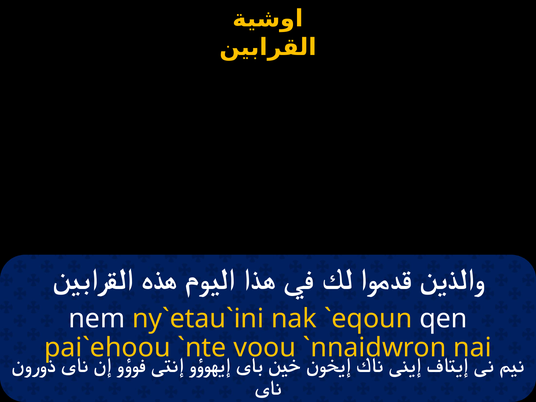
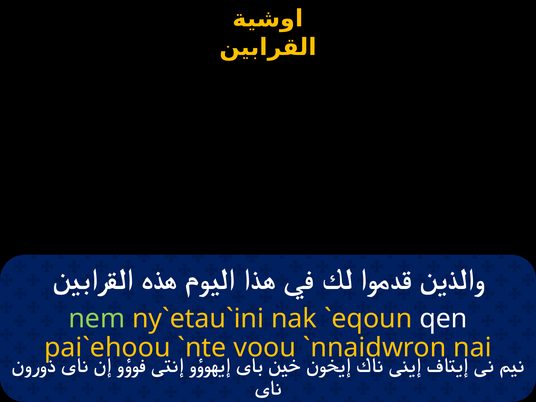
nem colour: white -> light green (97, 319)
